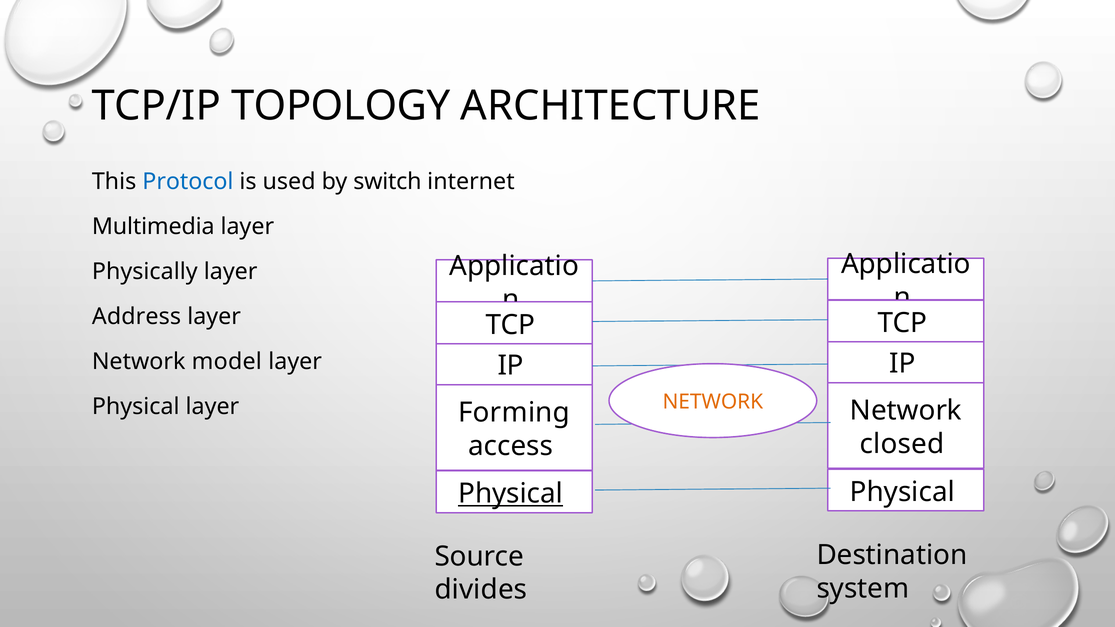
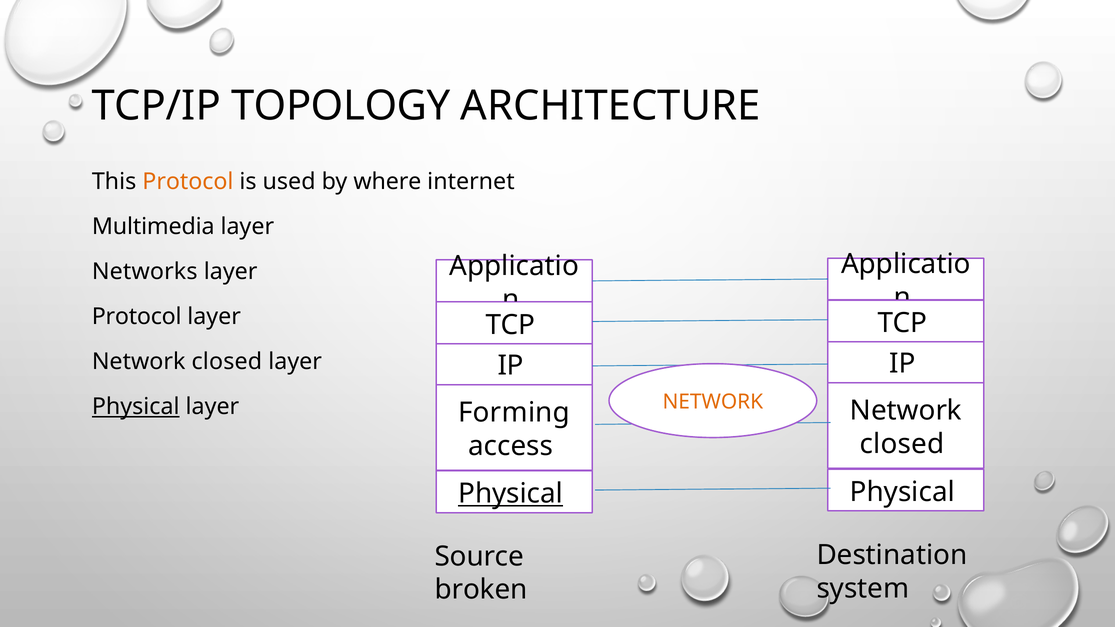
Protocol colour: blue -> orange (188, 181)
switch: switch -> where (387, 181)
Physically: Physically -> Networks (145, 272)
Address: Address -> Protocol (137, 317)
model: model -> closed (227, 362)
Physical underline: none -> present (136, 407)
divides: divides -> broken (481, 590)
